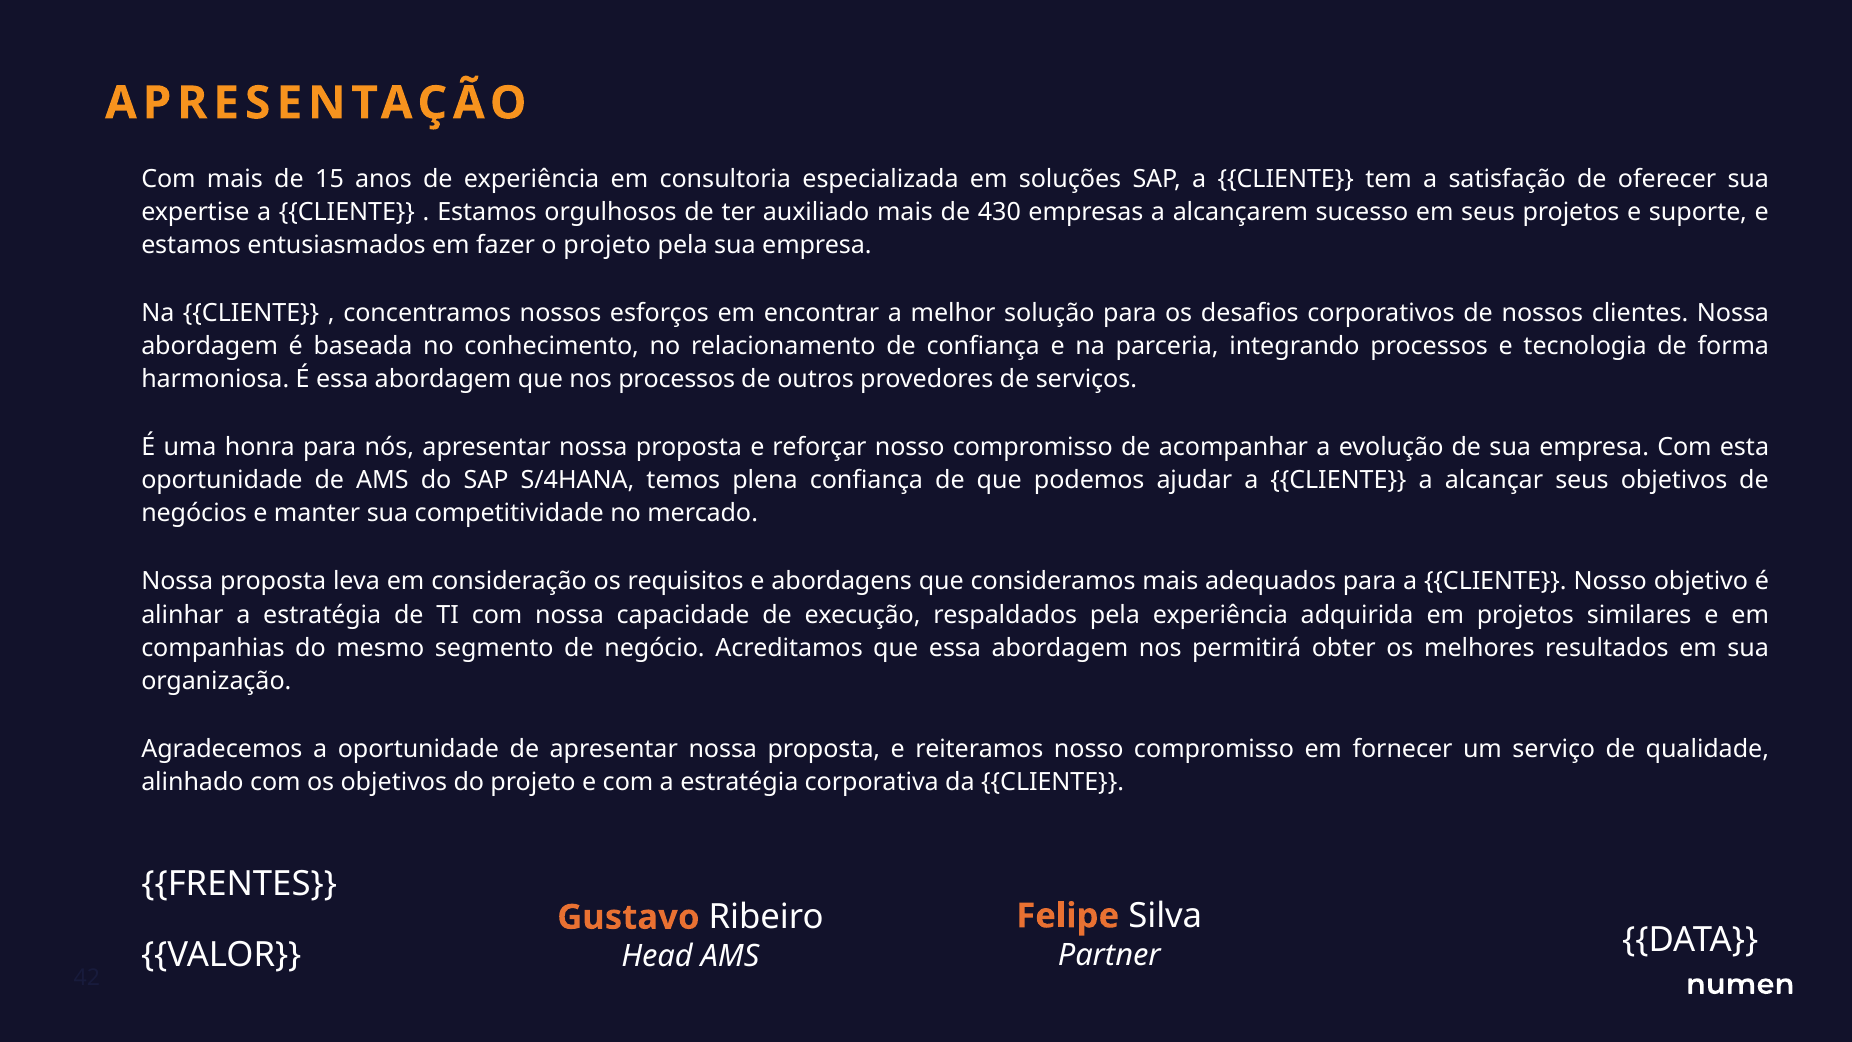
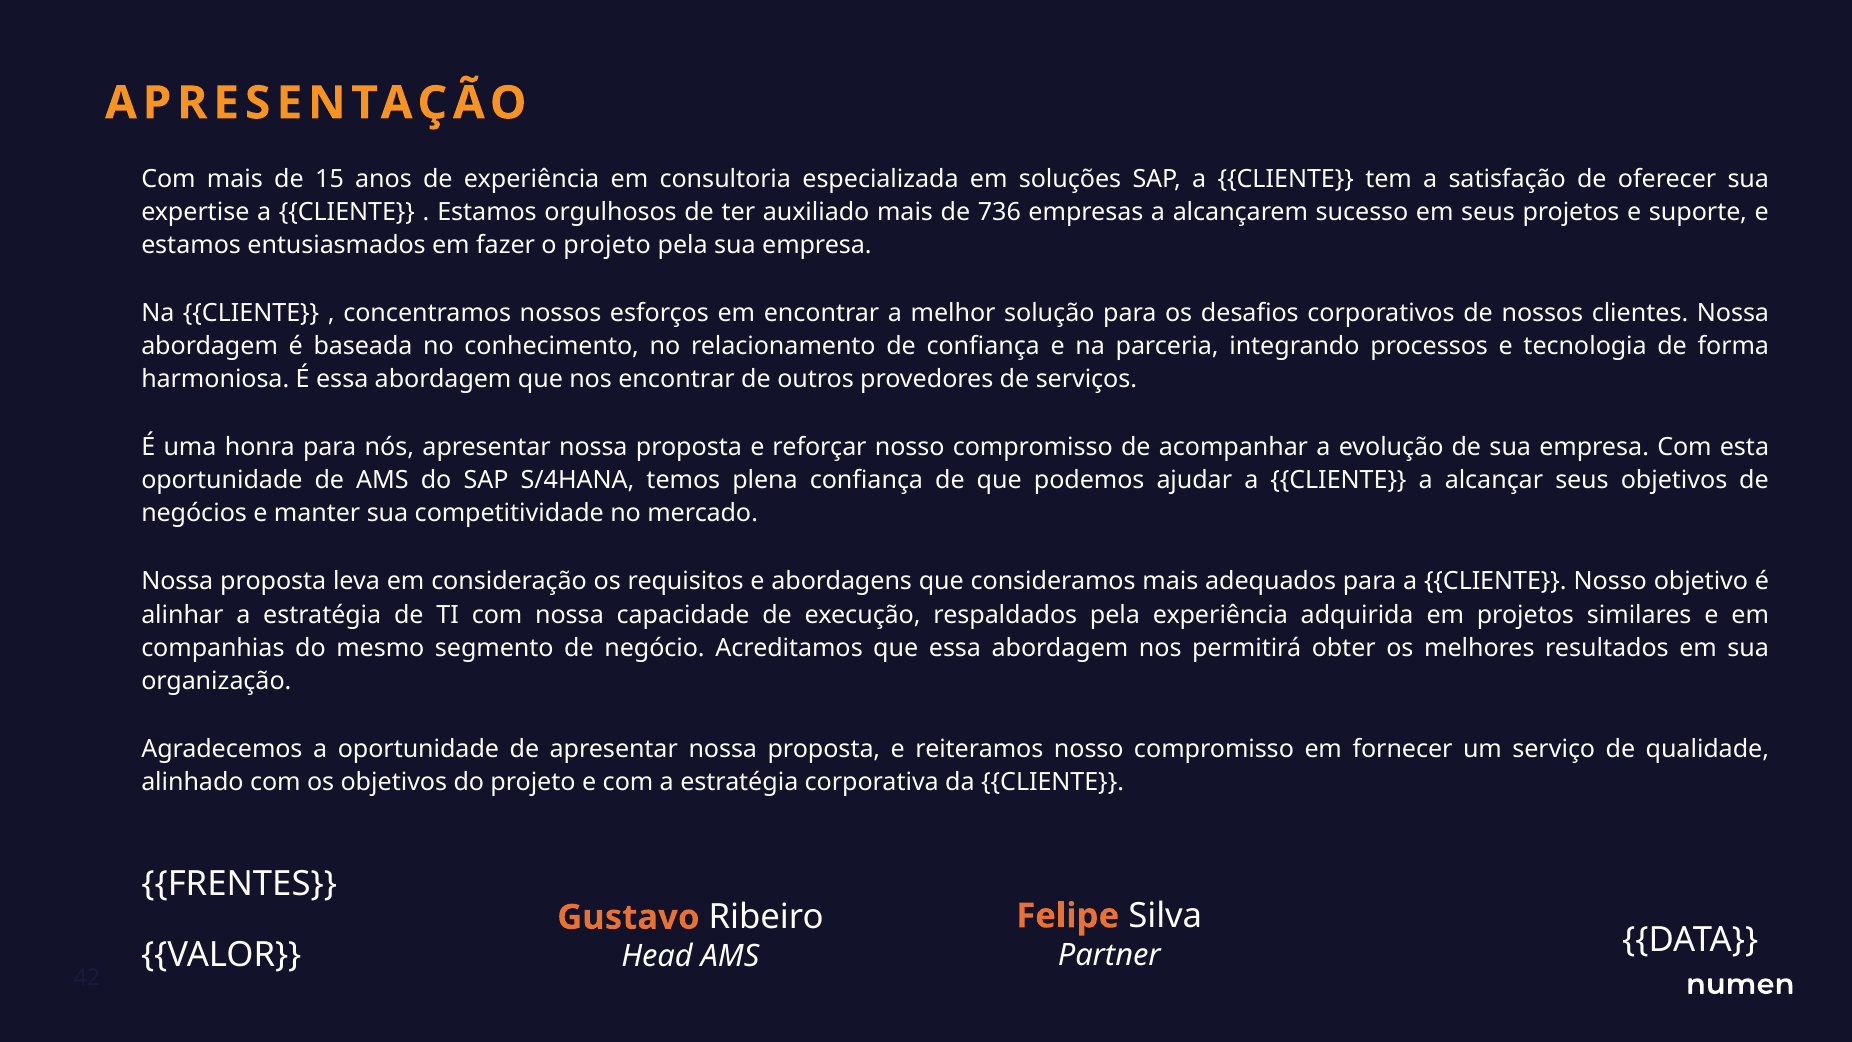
430: 430 -> 736 (999, 212)
nos processos: processos -> encontrar (677, 379)
